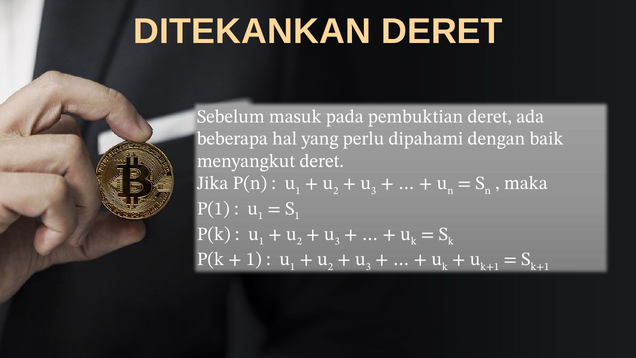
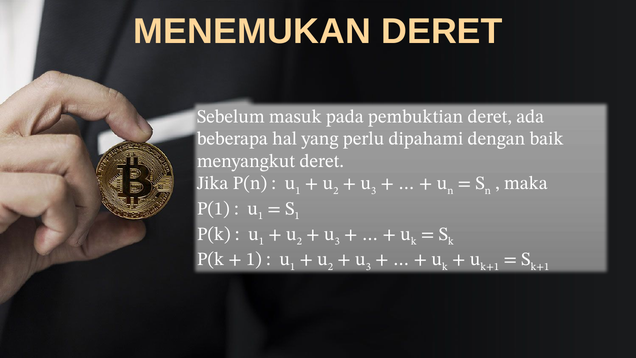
DITEKANKAN: DITEKANKAN -> MENEMUKAN (252, 31)
